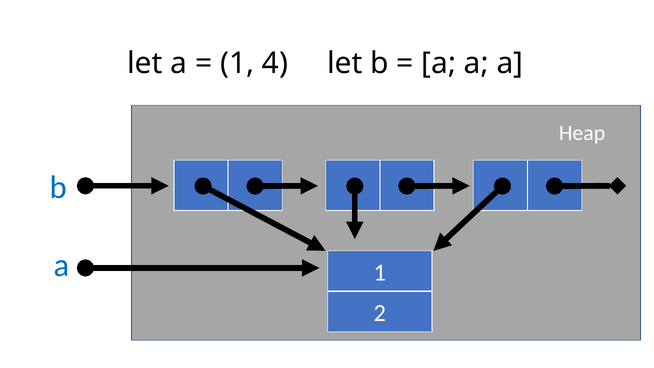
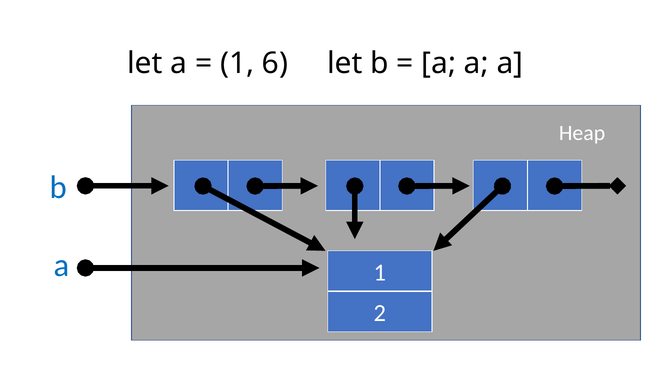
4: 4 -> 6 (275, 63)
